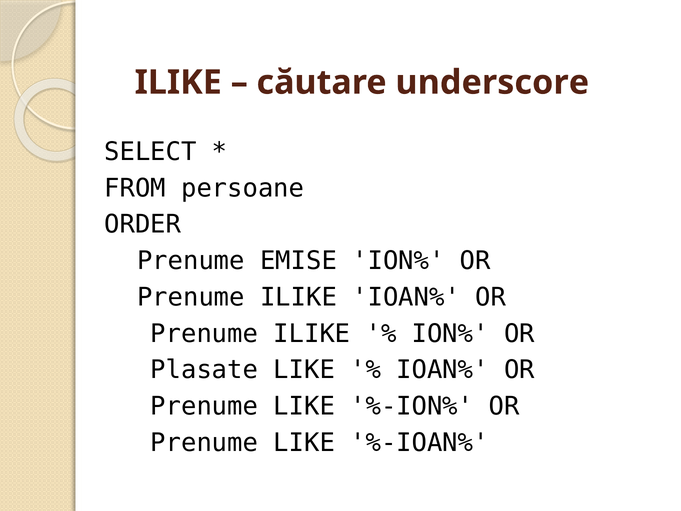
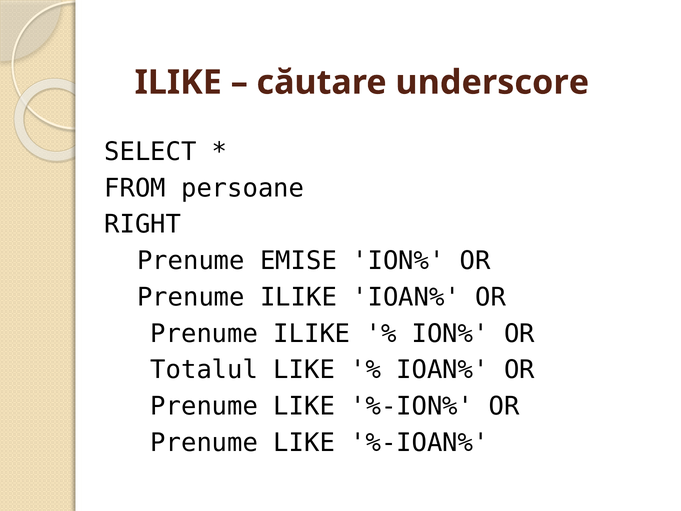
ORDER: ORDER -> RIGHT (143, 224)
Plasate: Plasate -> Totalul (204, 370)
